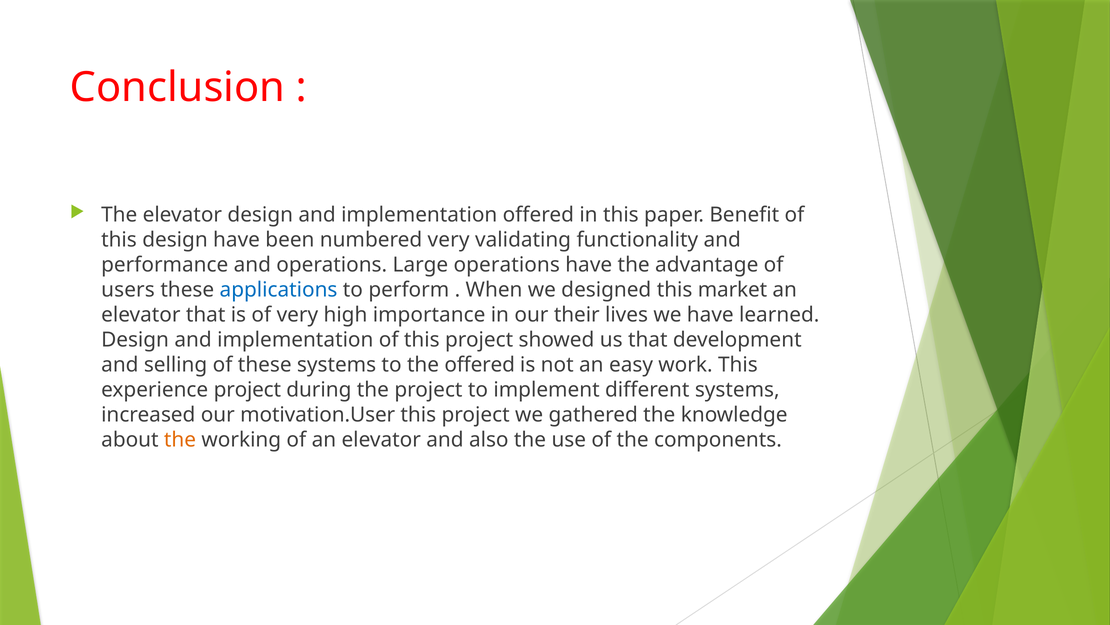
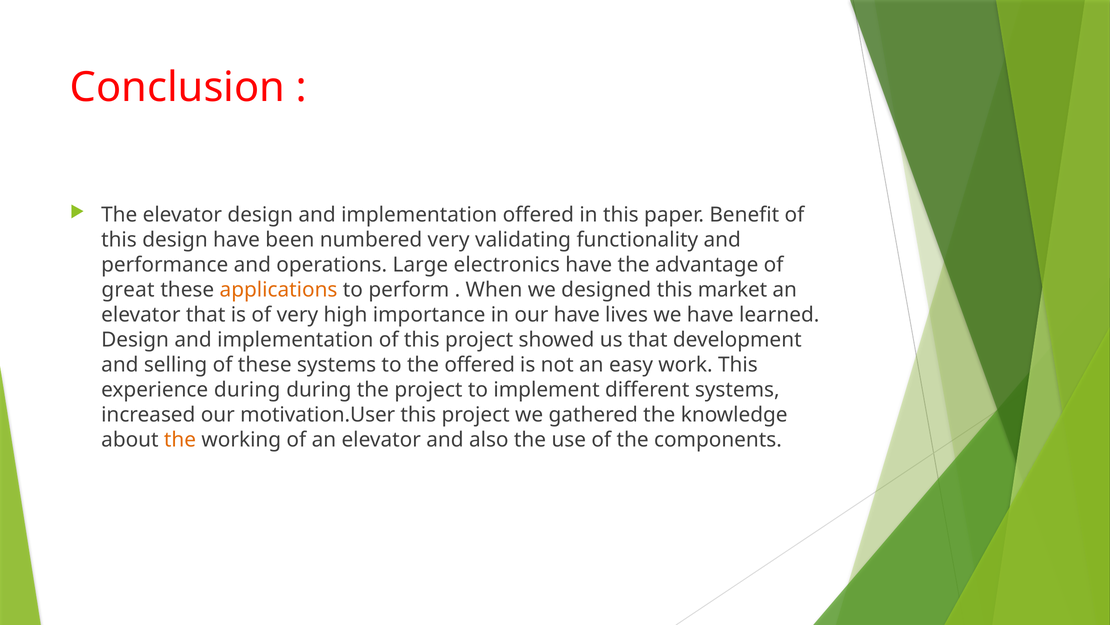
Large operations: operations -> electronics (507, 265)
users: users -> great (128, 290)
applications colour: blue -> orange (279, 290)
our their: their -> have (577, 315)
experience project: project -> during (247, 390)
